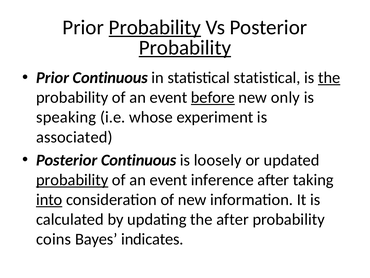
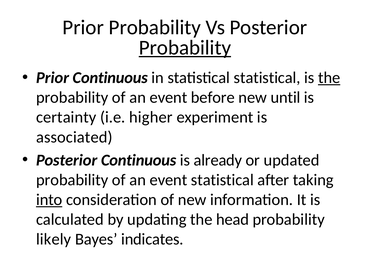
Probability underline: present -> none (155, 27)
before underline: present -> none (213, 97)
only: only -> until (286, 97)
speaking: speaking -> certainty (66, 117)
whose: whose -> higher (151, 117)
loosely: loosely -> already (218, 160)
probability underline: present -> none (72, 180)
event inference: inference -> statistical (222, 180)
the after: after -> head (233, 219)
coins: coins -> likely (54, 239)
